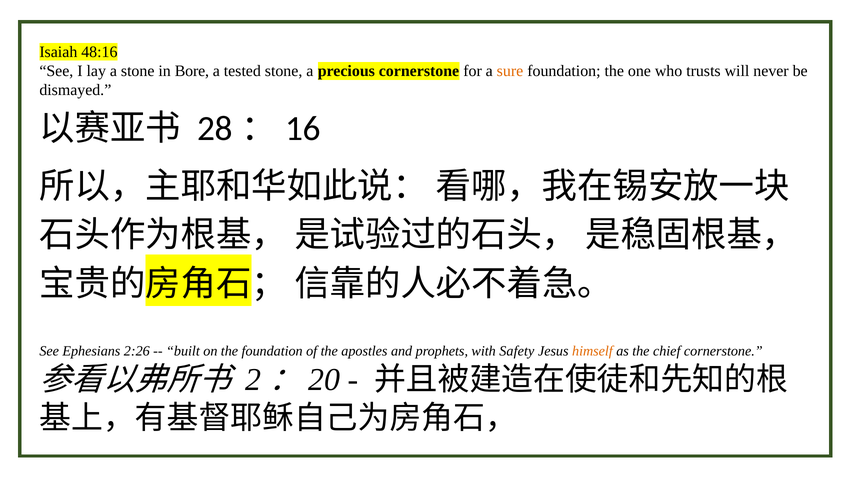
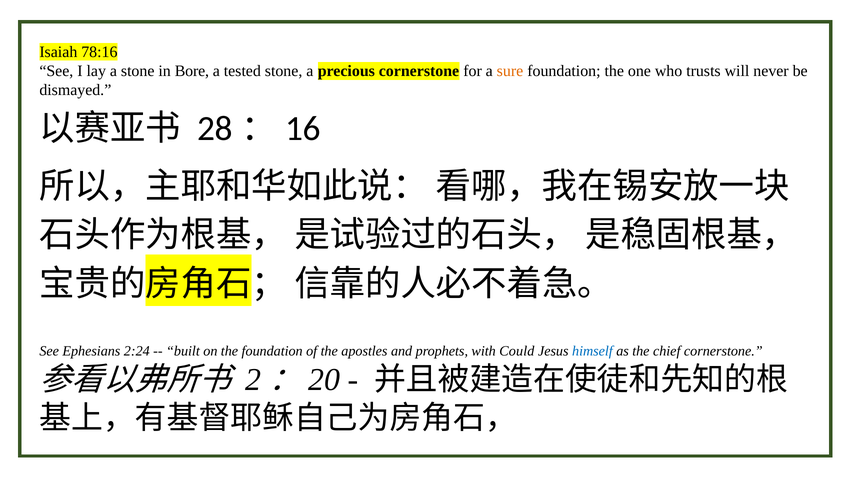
48:16: 48:16 -> 78:16 (99, 52)
2:26: 2:26 -> 2:24 (137, 351)
Safety: Safety -> Could (517, 351)
himself colour: orange -> blue (592, 351)
